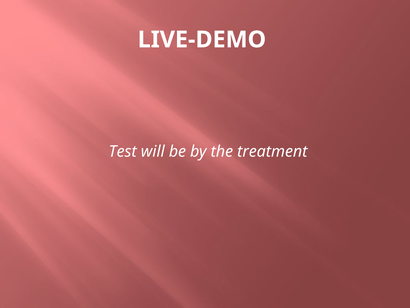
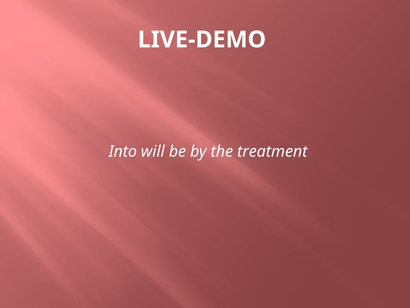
Test: Test -> Into (123, 151)
